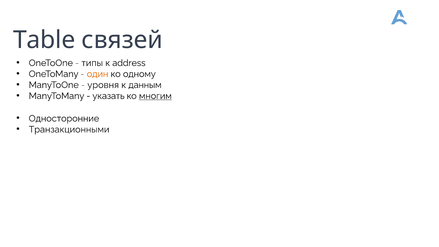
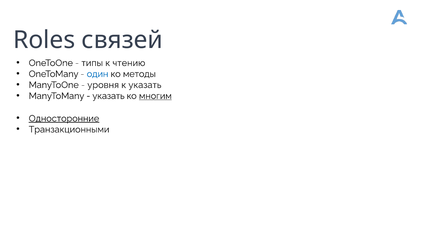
Table: Table -> Roles (44, 40)
address: address -> чтению (129, 63)
один colour: orange -> blue (98, 74)
одному: одному -> методы (139, 74)
к данным: данным -> указать (145, 85)
Односторонние underline: none -> present (64, 118)
